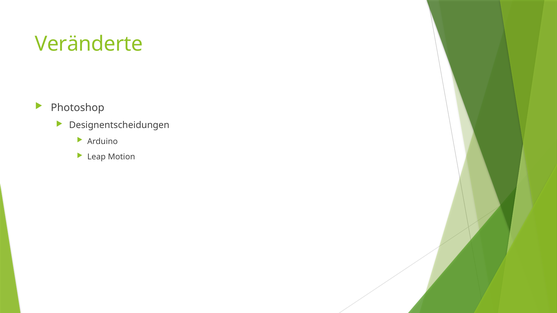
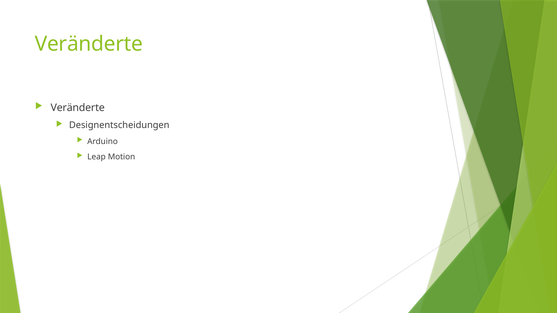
Photoshop: Photoshop -> Veränderte (78, 108)
